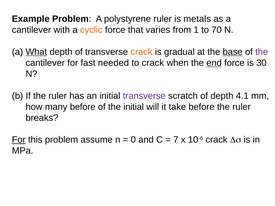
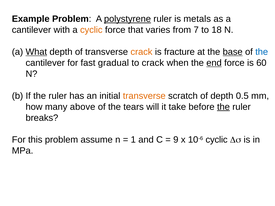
polystyrene underline: none -> present (127, 19)
1: 1 -> 7 (196, 30)
70: 70 -> 18 (217, 30)
gradual: gradual -> fracture (179, 52)
the colour: purple -> blue (262, 52)
needed: needed -> gradual (113, 63)
30: 30 -> 60 (261, 63)
transverse colour: purple -> orange (144, 96)
4.1: 4.1 -> 0.5 (242, 96)
many before: before -> above (83, 107)
the initial: initial -> tears (134, 107)
the underline: none -> present (223, 107)
For underline: present -> none (19, 140)
0: 0 -> 1 (133, 140)
7: 7 -> 9 (176, 140)
10-6 crack: crack -> cyclic (217, 140)
